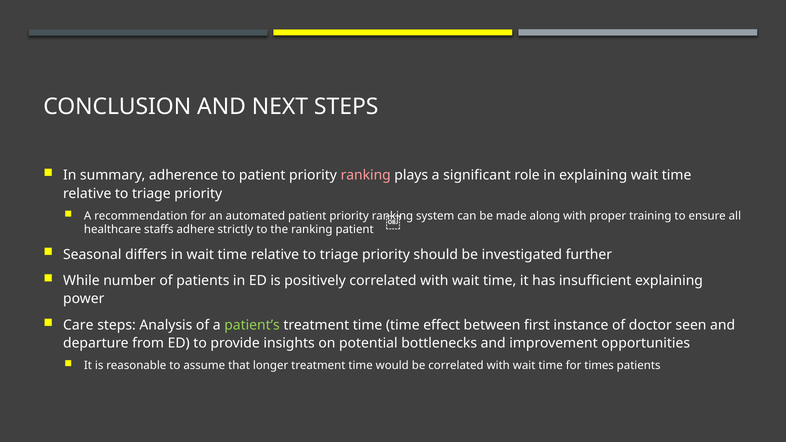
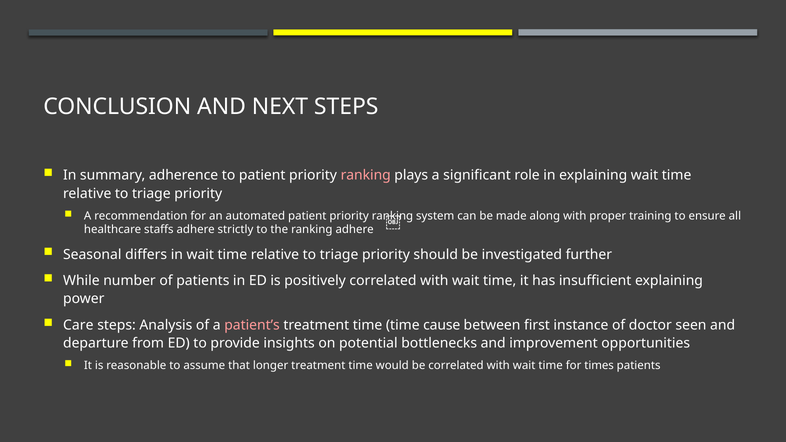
ranking patient: patient -> adhere (355, 230)
patient’s colour: light green -> pink (252, 325)
effect: effect -> cause (442, 325)
